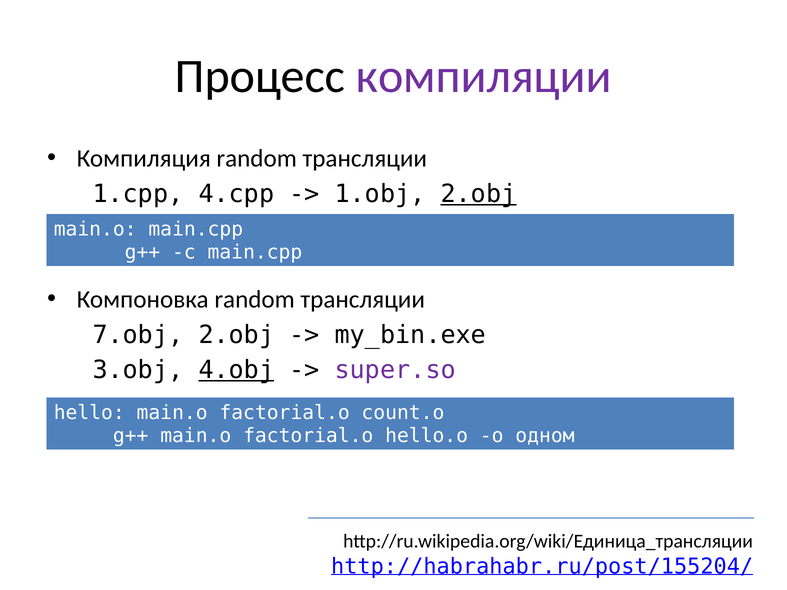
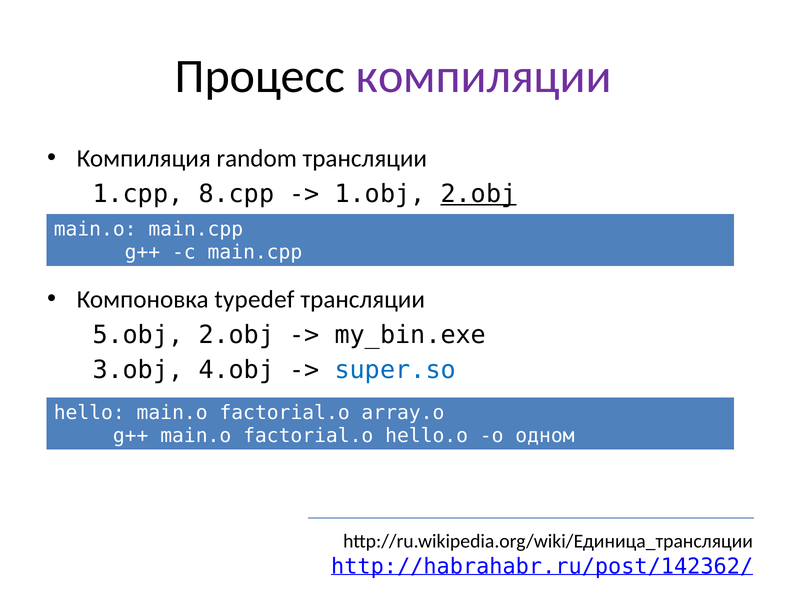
4.cpp: 4.cpp -> 8.cpp (236, 194)
Компоновка random: random -> typedef (254, 300)
7.obj: 7.obj -> 5.obj (138, 335)
4.obj underline: present -> none (236, 370)
super.so colour: purple -> blue (395, 370)
count.o: count.o -> array.o (403, 413)
http://habrahabr.ru/post/155204/: http://habrahabr.ru/post/155204/ -> http://habrahabr.ru/post/142362/ (542, 567)
